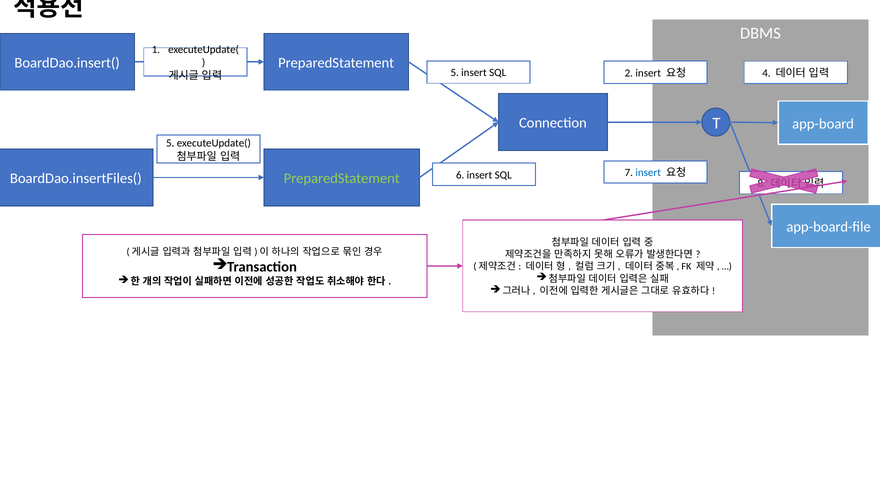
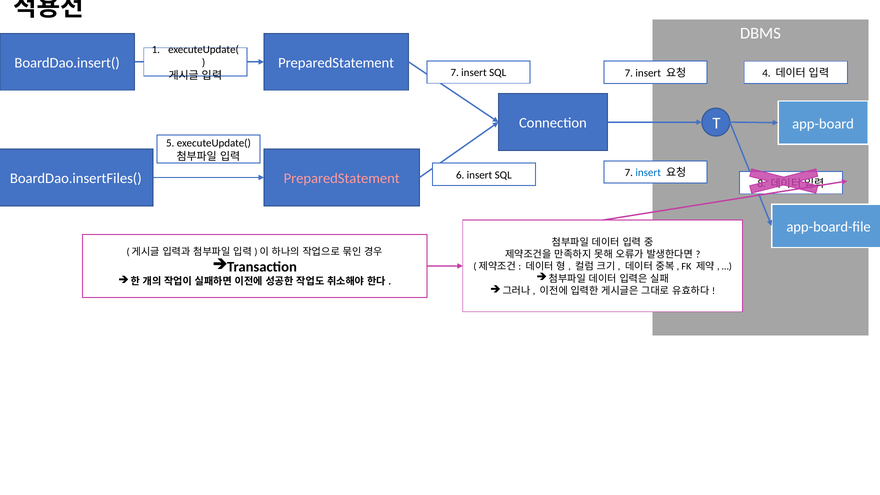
5: 5 -> 7 (455, 73)
2: 2 -> 7 (629, 73)
PreparedStatement colour: light green -> pink (342, 179)
